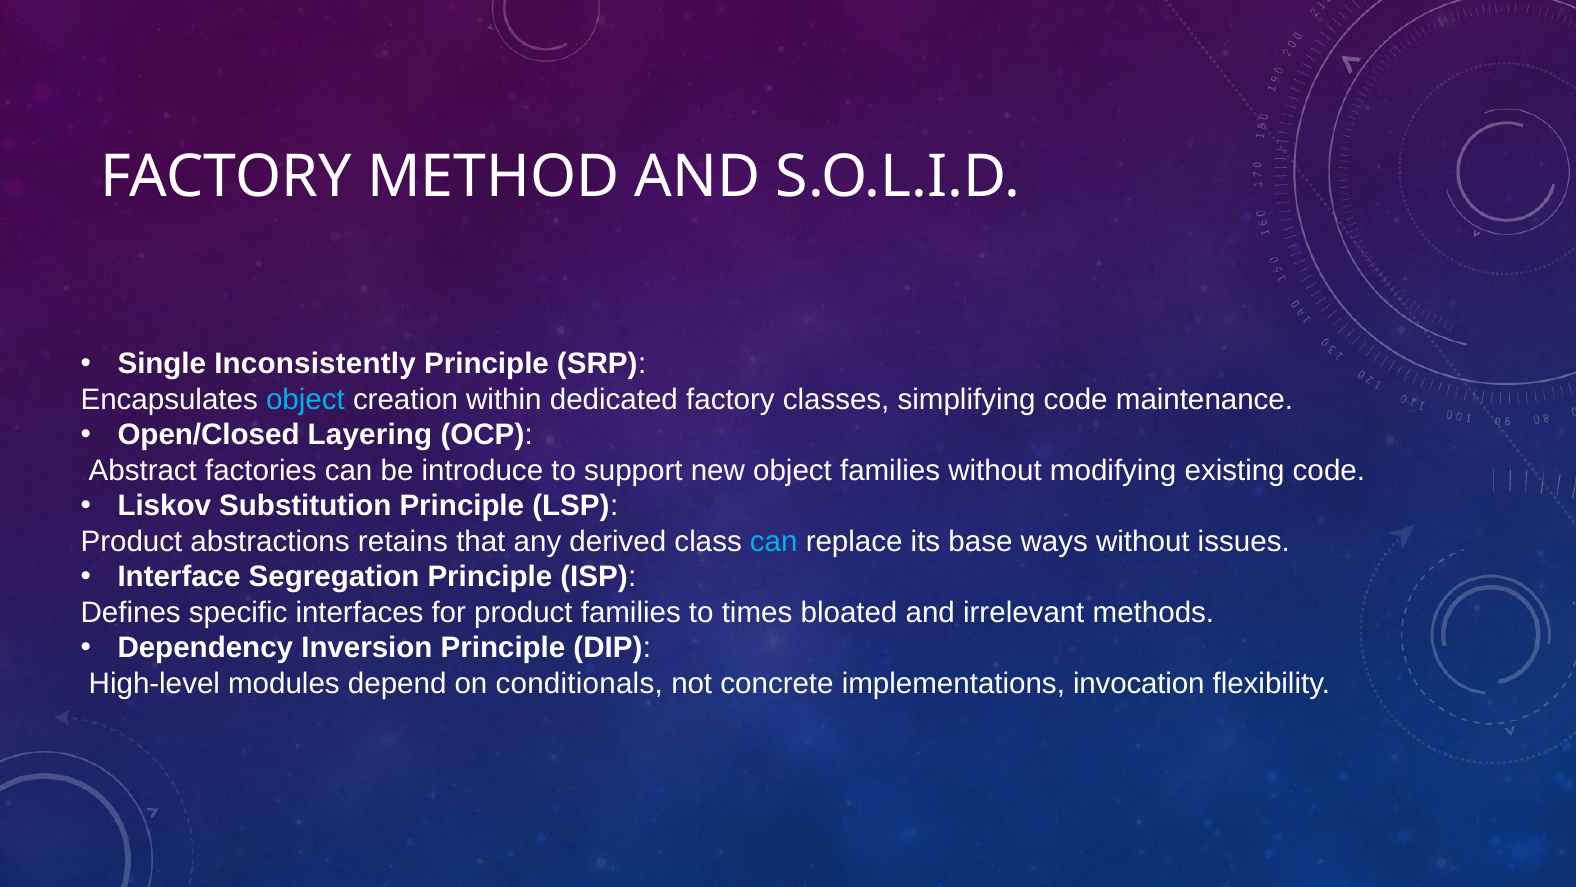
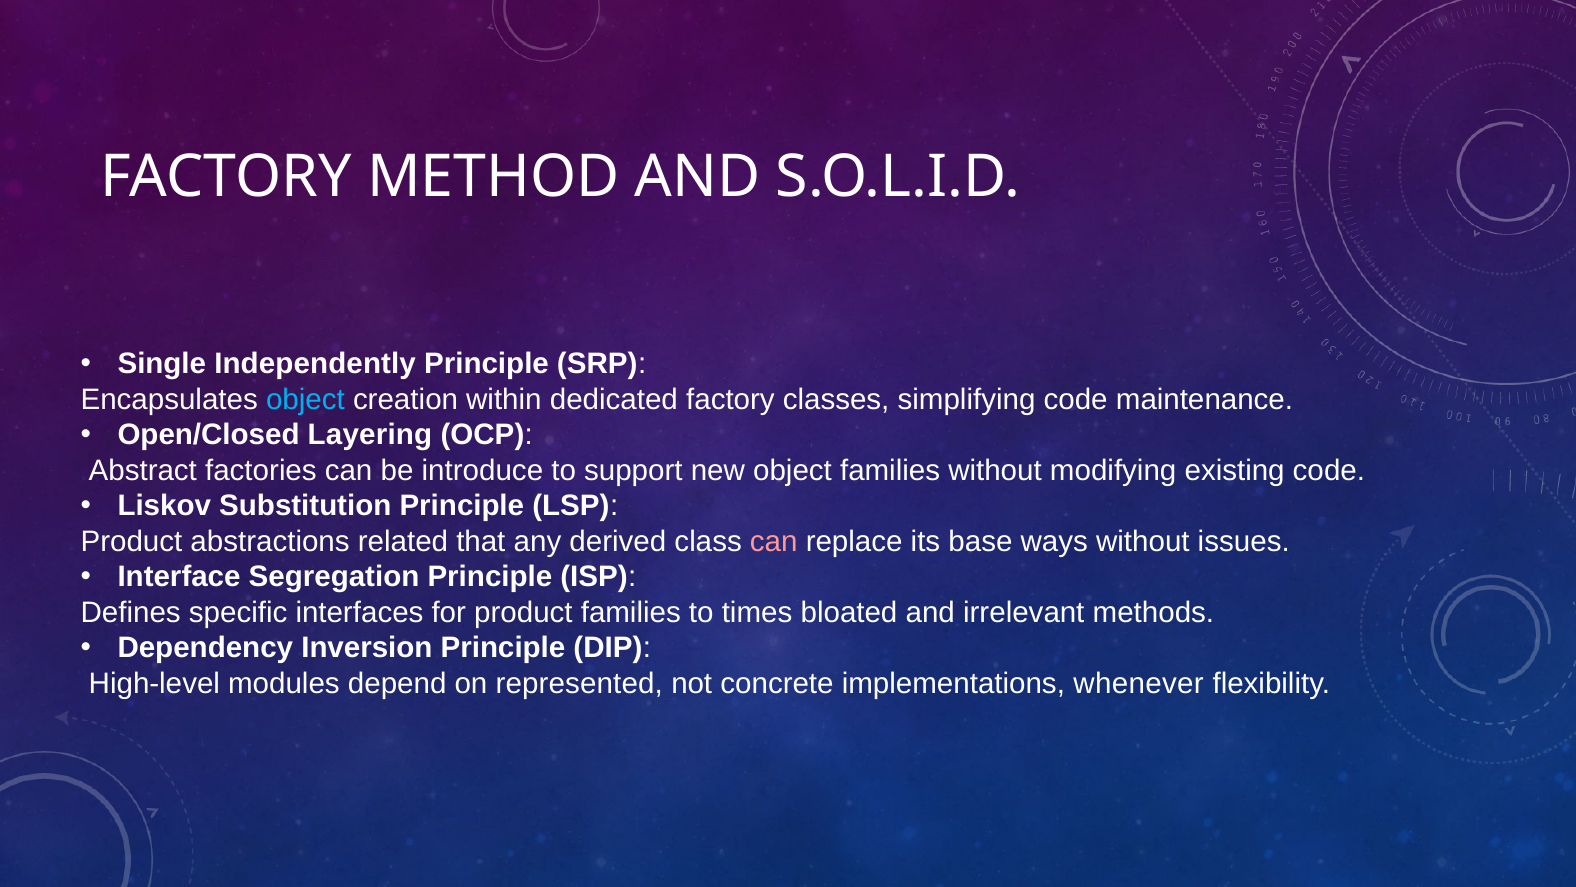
Inconsistently: Inconsistently -> Independently (315, 364)
retains: retains -> related (403, 541)
can colour: light blue -> pink (774, 541)
conditionals: conditionals -> represented (579, 683)
invocation: invocation -> whenever (1139, 683)
